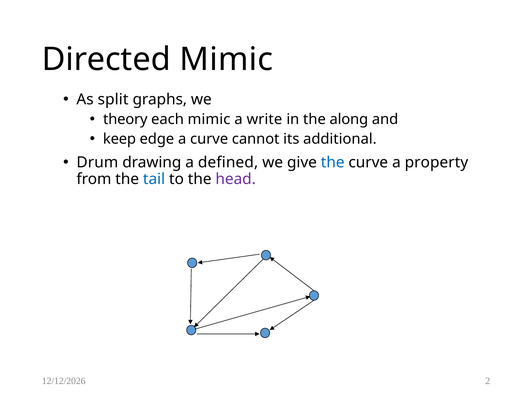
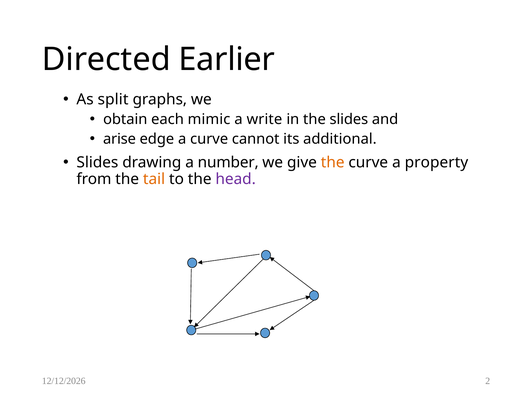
Directed Mimic: Mimic -> Earlier (227, 60)
theory: theory -> obtain (125, 119)
the along: along -> slides (349, 119)
keep: keep -> arise (119, 139)
Drum: Drum -> Slides (97, 163)
defined: defined -> number (228, 163)
the colour: blue -> orange (333, 163)
tail colour: blue -> orange (154, 179)
